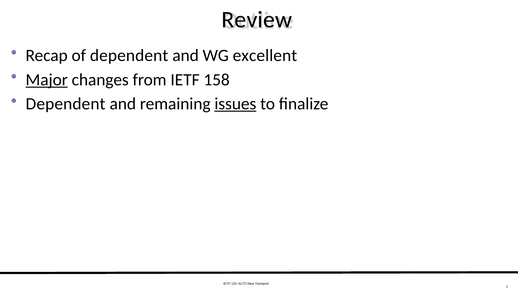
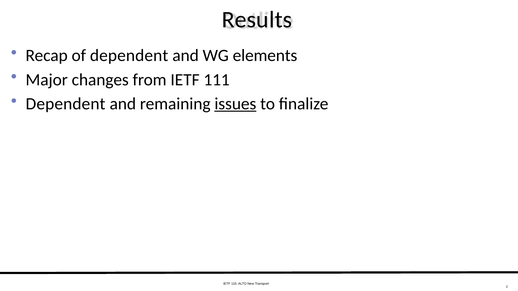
Review: Review -> Results (257, 20)
excellent: excellent -> elements (265, 56)
Major underline: present -> none (47, 80)
158: 158 -> 111 (217, 80)
